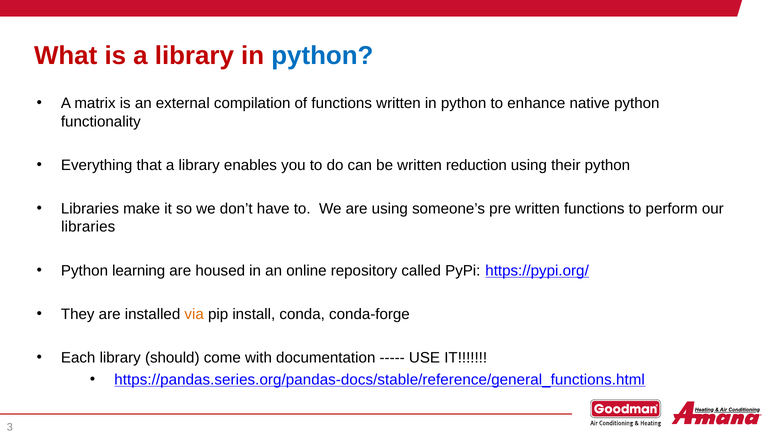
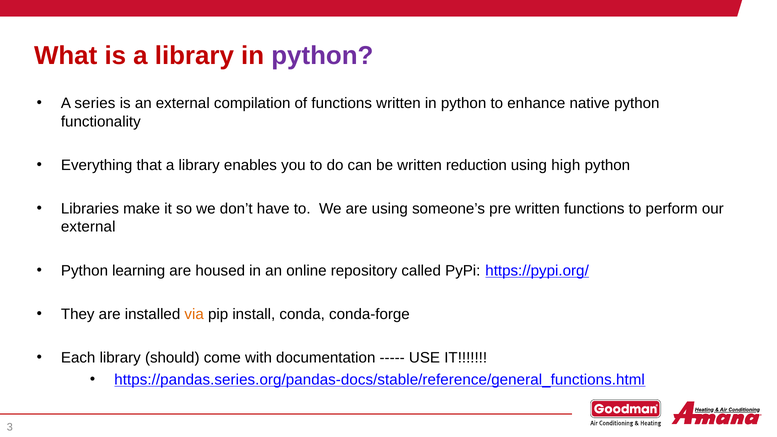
python colour: blue -> purple (322, 56)
matrix: matrix -> series (95, 103)
their: their -> high (566, 165)
libraries: libraries -> external (88, 227)
